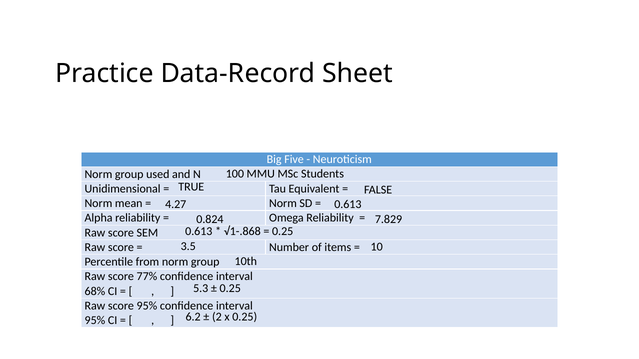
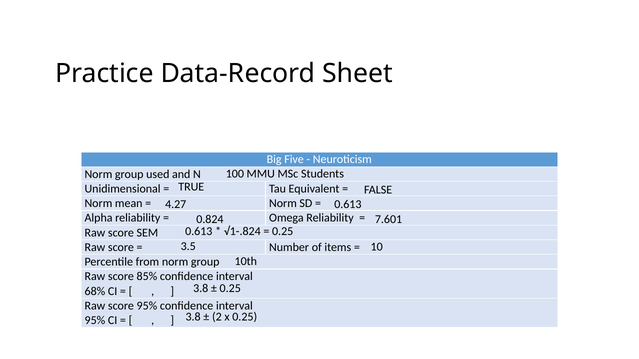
7.829: 7.829 -> 7.601 (389, 220)
√1-.868: √1-.868 -> √1-.824 (242, 232)
77%: 77% -> 85% (147, 277)
5.3: 5.3 -> 3.8 (201, 289)
6.2: 6.2 -> 3.8 (193, 317)
